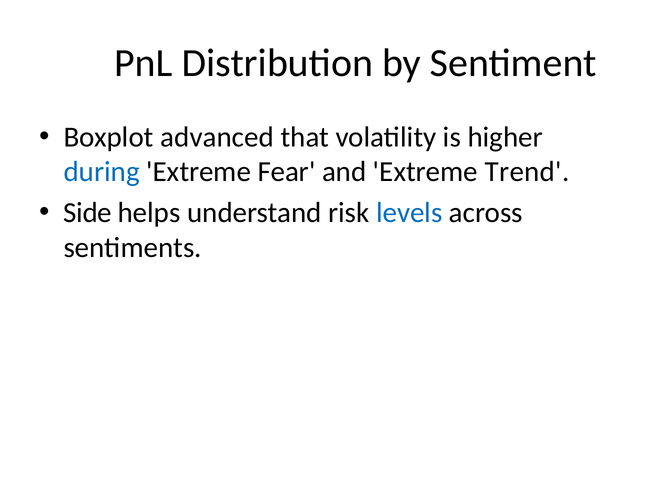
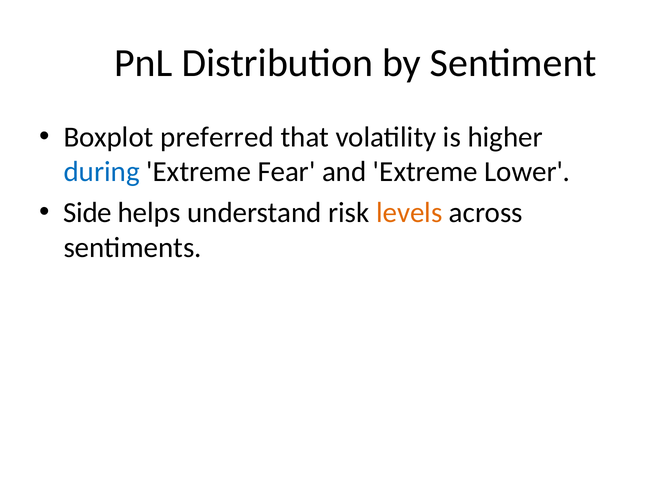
advanced: advanced -> preferred (217, 137)
Trend: Trend -> Lower (527, 172)
levels colour: blue -> orange (409, 212)
